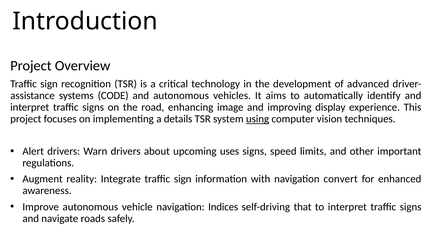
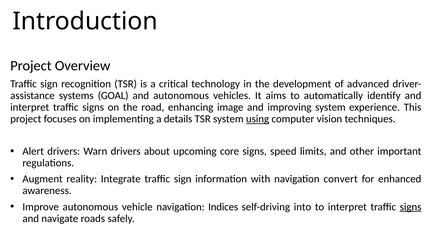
CODE: CODE -> GOAL (113, 96)
improving display: display -> system (330, 107)
uses: uses -> core (230, 151)
that: that -> into (303, 207)
signs underline: none -> present (411, 207)
